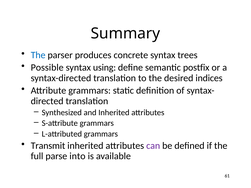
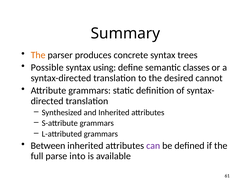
The colour: blue -> orange (38, 55)
postfix: postfix -> classes (196, 68)
indices: indices -> cannot (209, 78)
Transmit: Transmit -> Between (48, 146)
